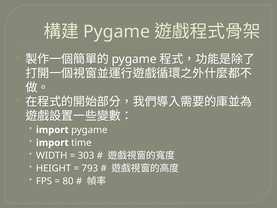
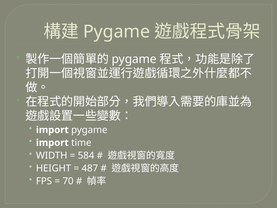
303: 303 -> 584 (86, 155)
793: 793 -> 487 (90, 168)
80: 80 -> 70 (68, 181)
